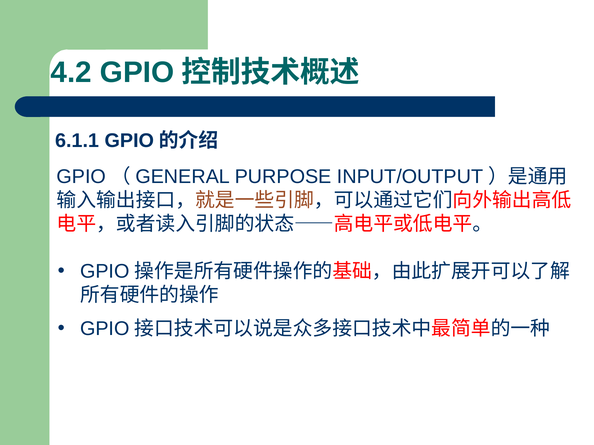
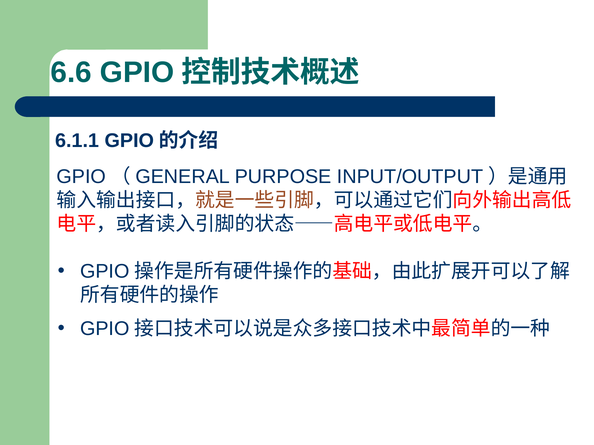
4.2: 4.2 -> 6.6 (71, 73)
